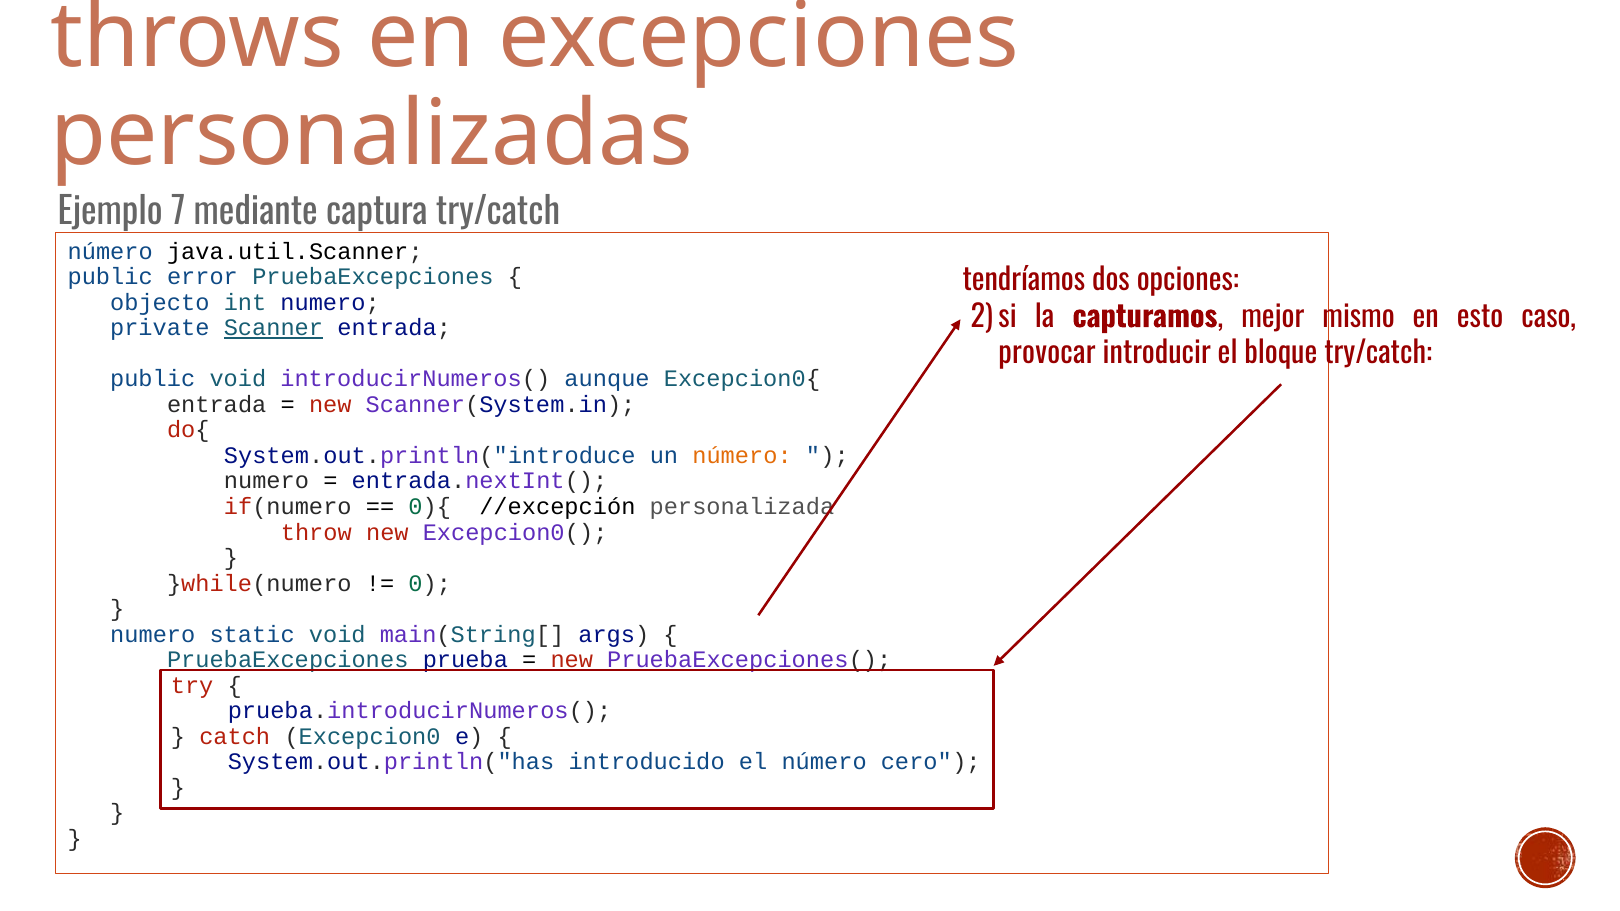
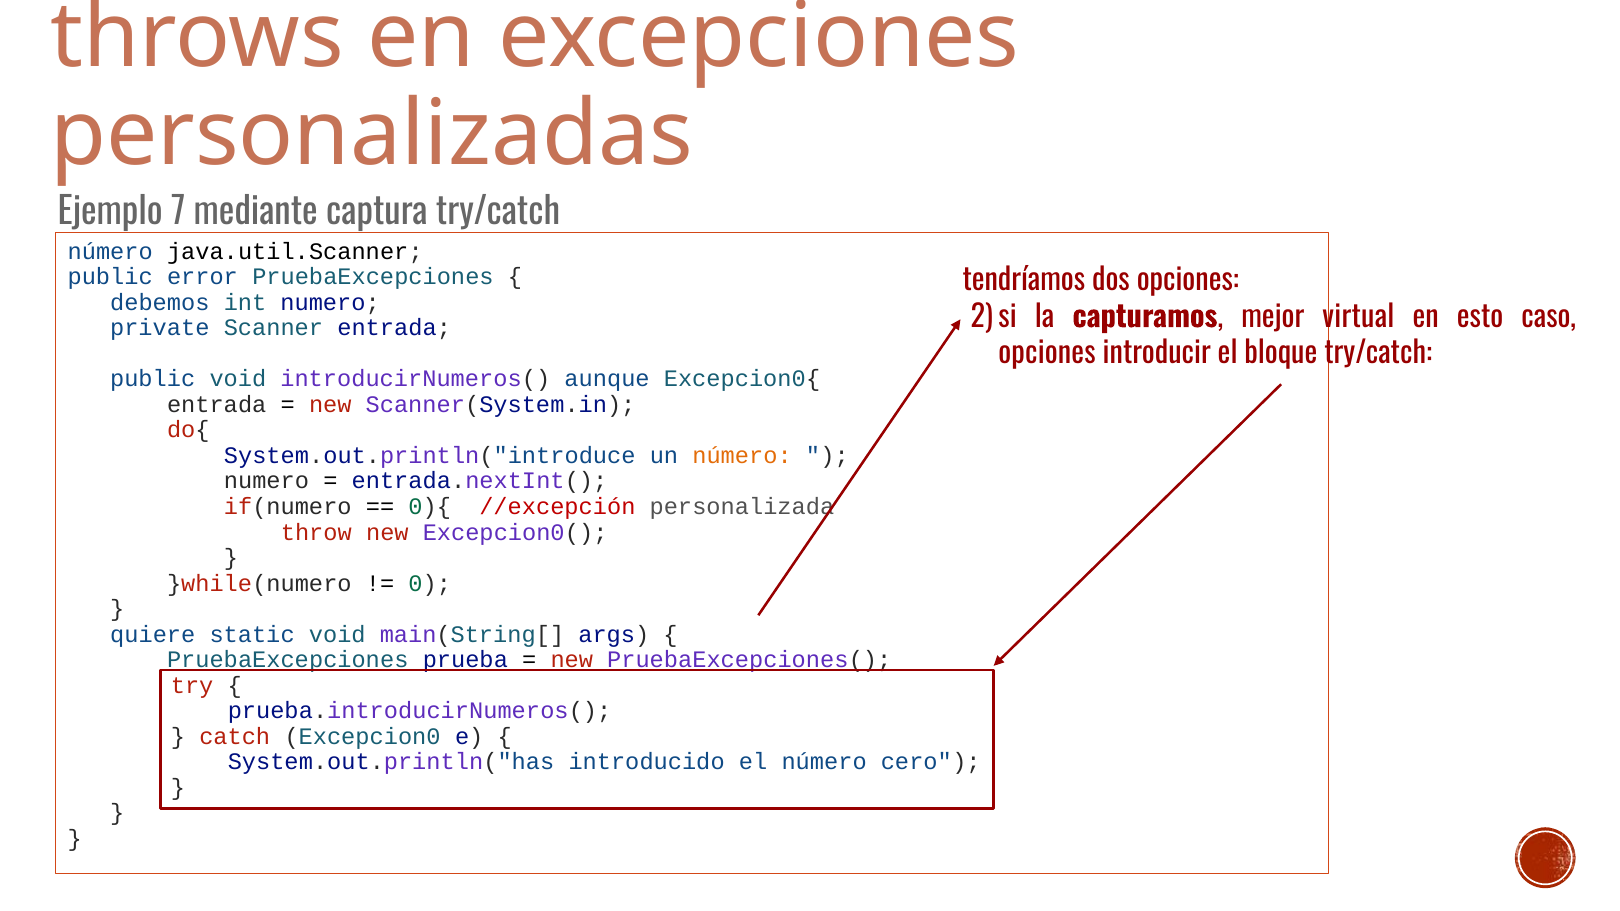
objecto: objecto -> debemos (160, 303)
mismo: mismo -> virtual (1358, 317)
Scanner underline: present -> none (273, 328)
provocar: provocar -> opciones (1047, 354)
//excepción colour: black -> red (557, 507)
numero: numero -> quiere (153, 635)
